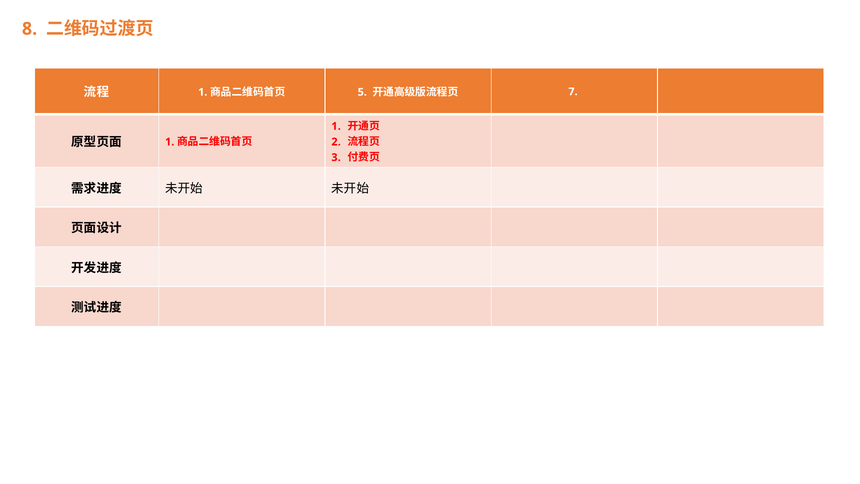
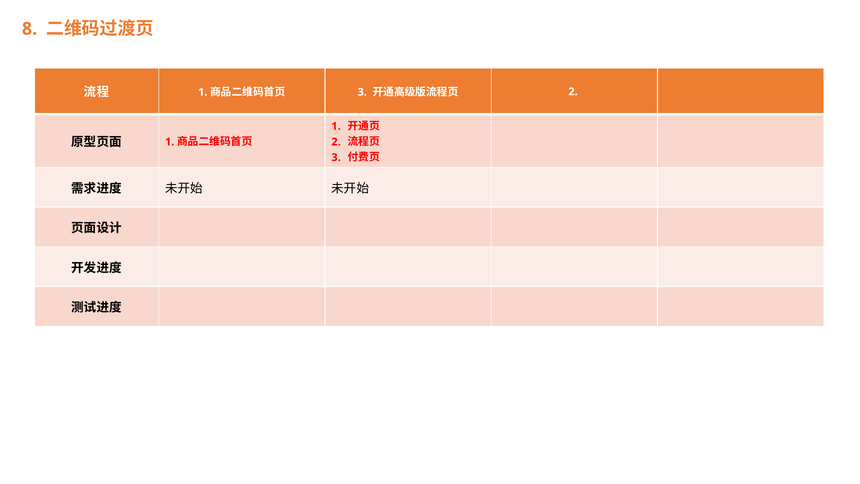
5: 5 -> 3 (362, 92)
7: 7 -> 2 (573, 92)
